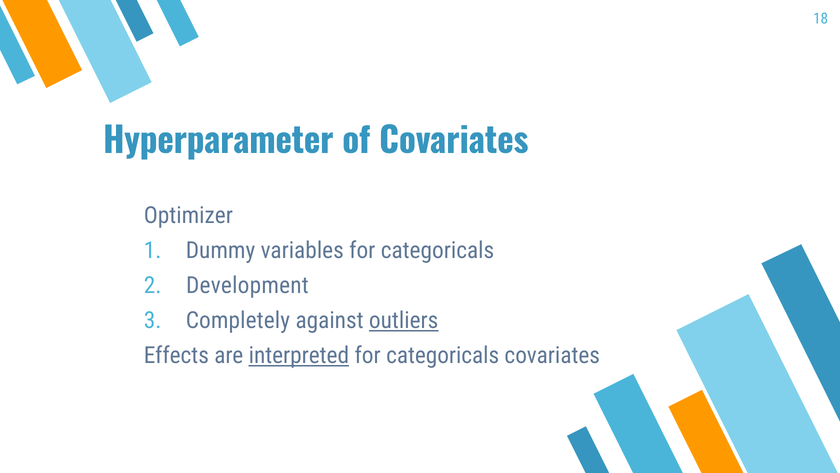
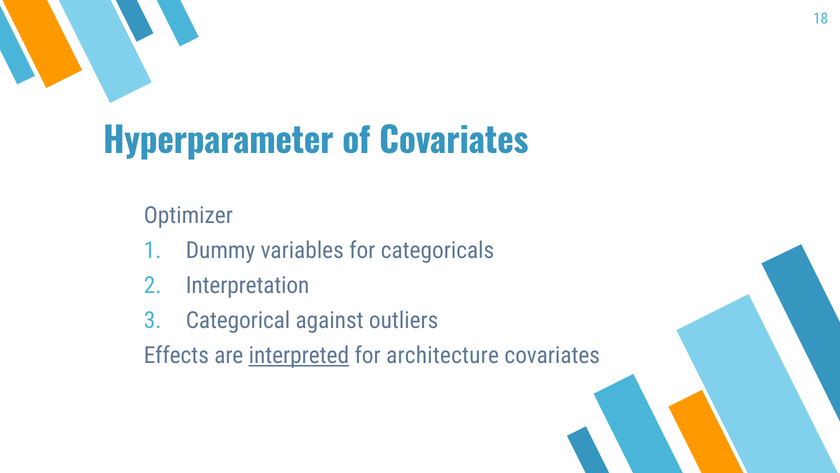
Development: Development -> Interpretation (248, 285)
Completely: Completely -> Categorical (238, 320)
outliers underline: present -> none (404, 320)
categoricals: categoricals -> architecture (443, 355)
